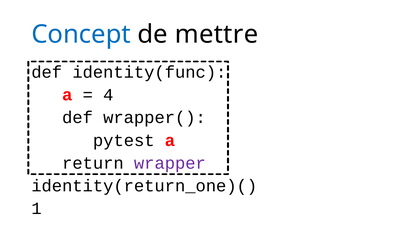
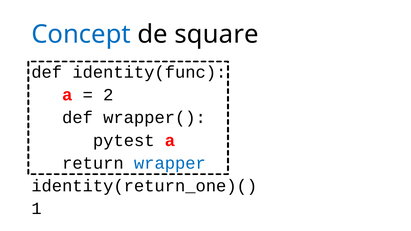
mettre: mettre -> square (217, 34)
4: 4 -> 2 (108, 95)
wrapper colour: purple -> blue (170, 163)
